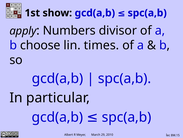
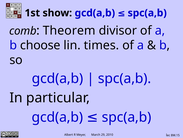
apply: apply -> comb (23, 31)
Numbers: Numbers -> Theorem (69, 30)
